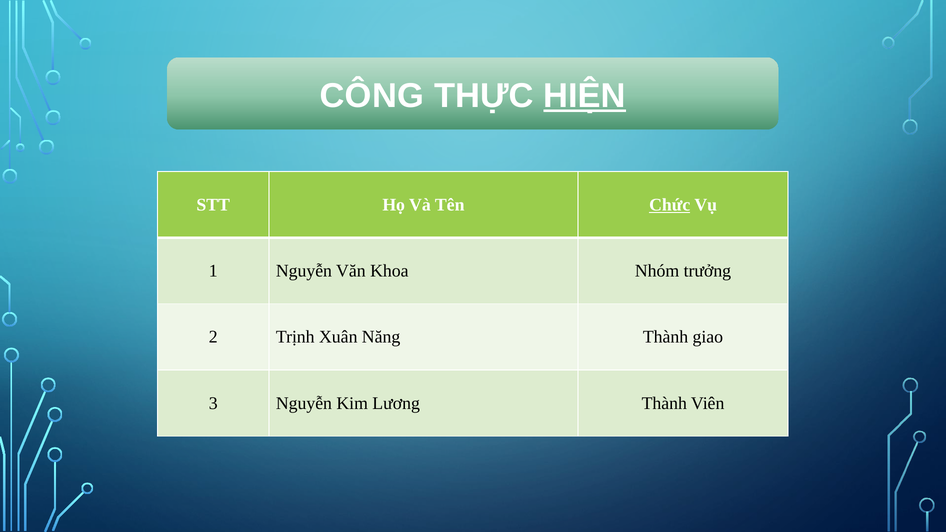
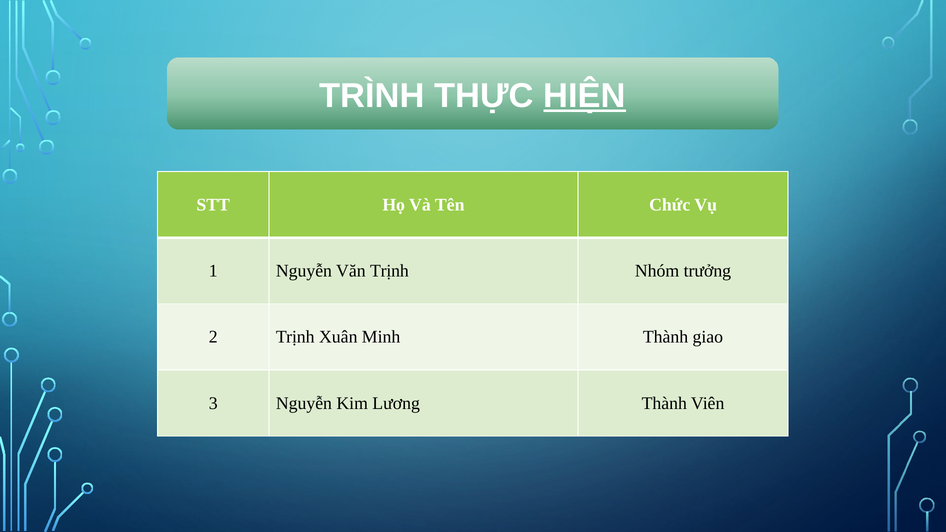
CÔNG: CÔNG -> TRÌNH (372, 96)
Chức underline: present -> none (670, 205)
Văn Khoa: Khoa -> Trịnh (389, 271)
Năng: Năng -> Minh (381, 337)
